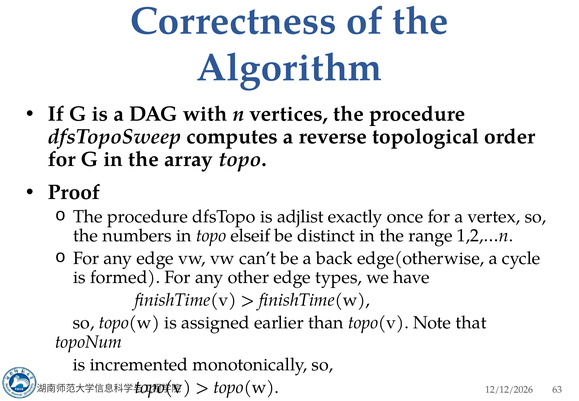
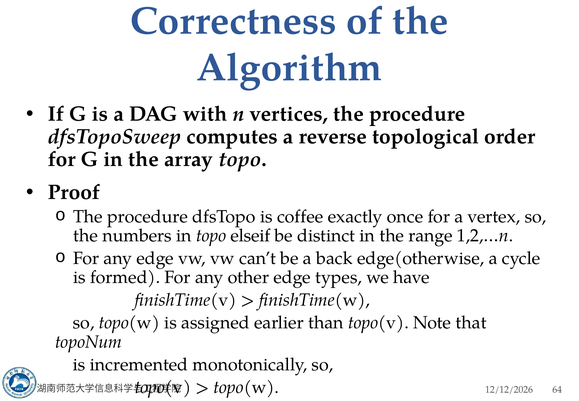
adjlist: adjlist -> coffee (300, 217)
63: 63 -> 64 (557, 389)
